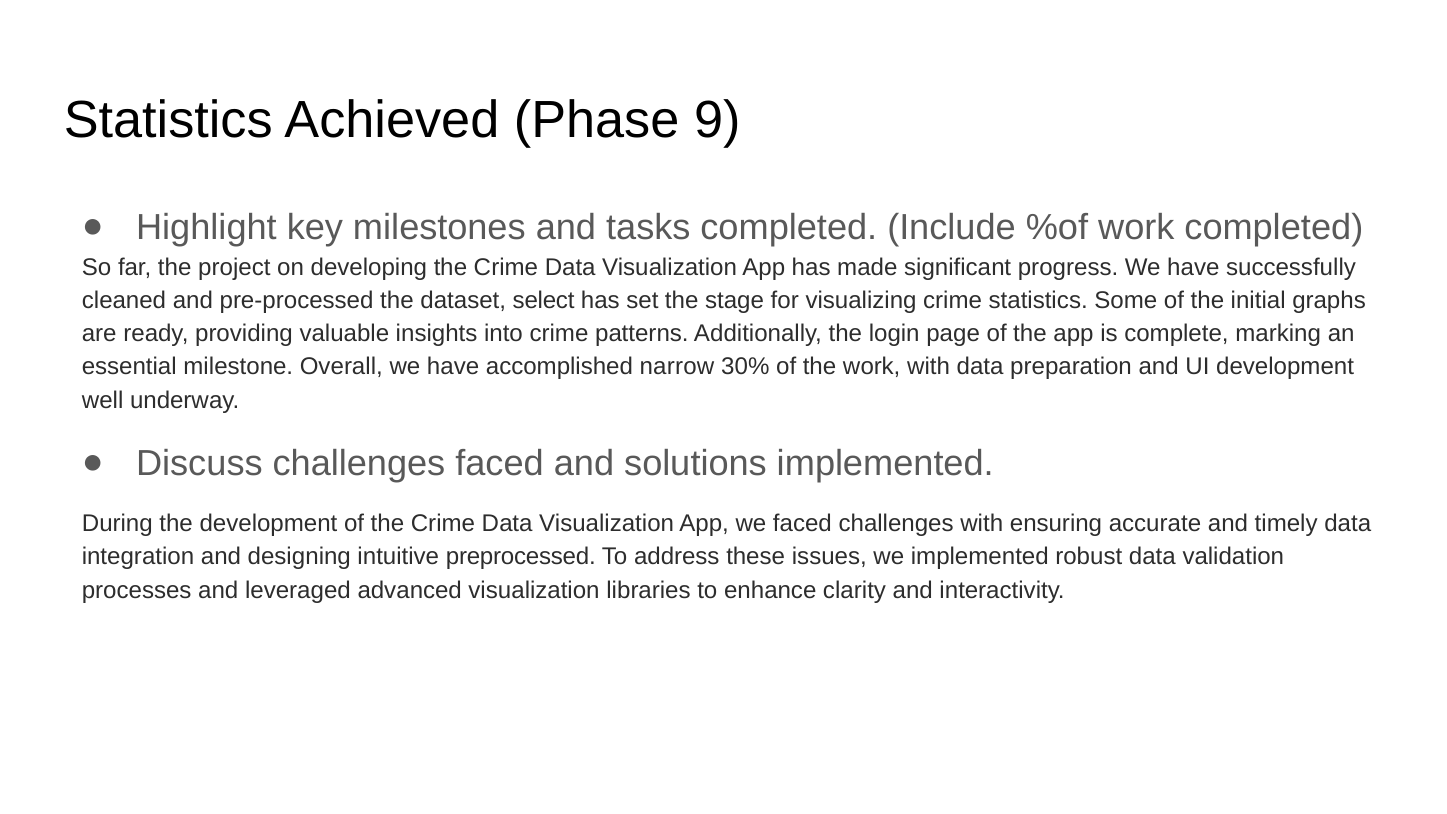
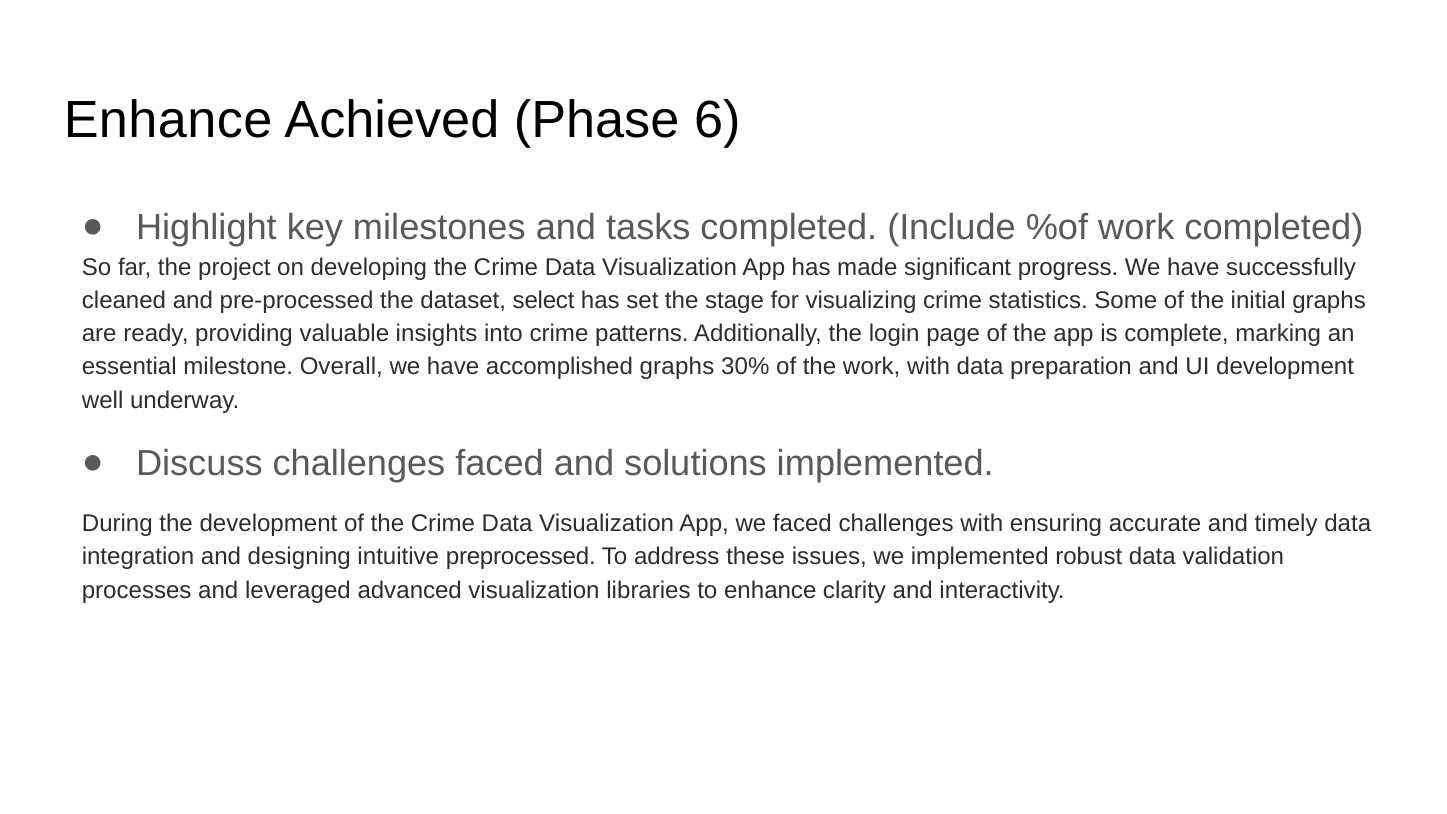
Statistics: Statistics -> Enhance (168, 120)
9: 9 -> 6 (717, 120)
accomplished narrow: narrow -> graphs (677, 367)
